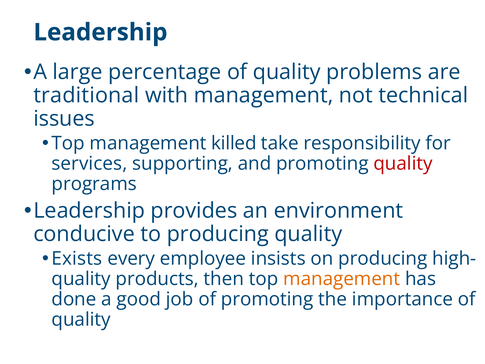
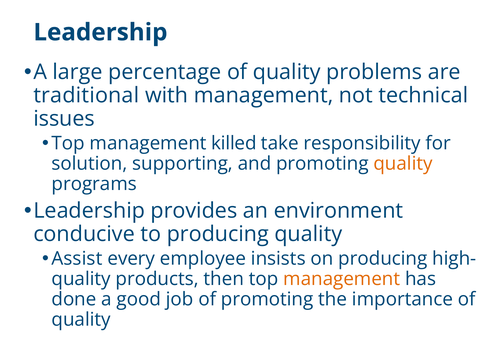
services: services -> solution (89, 163)
quality colour: red -> orange (403, 163)
Exists: Exists -> Assist (77, 258)
